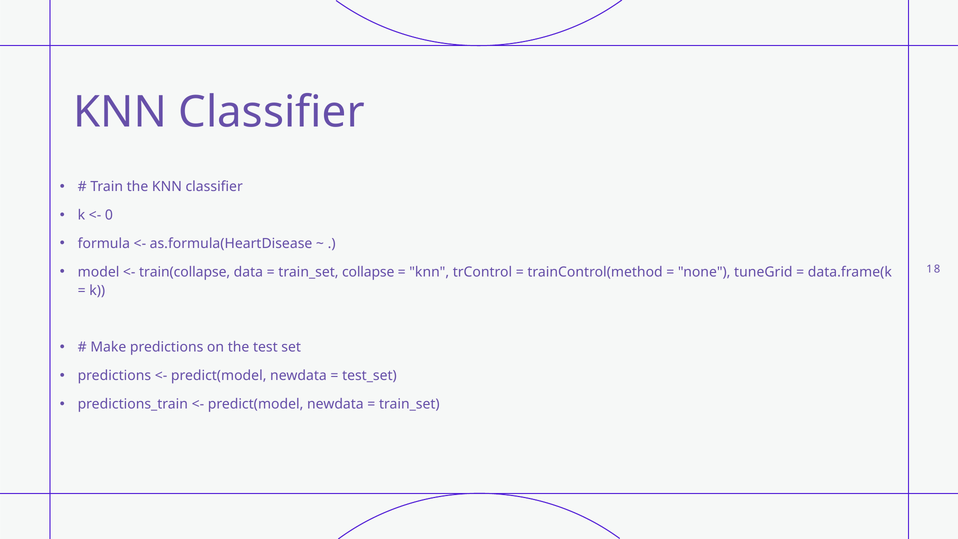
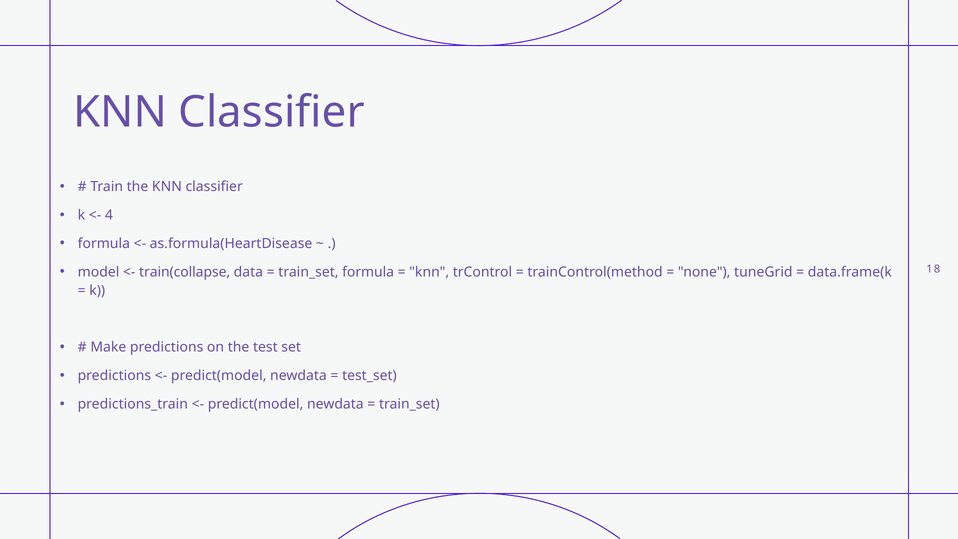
0: 0 -> 4 (109, 215)
train_set collapse: collapse -> formula (368, 272)
